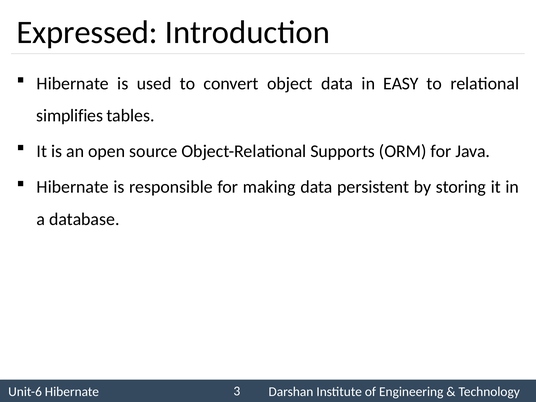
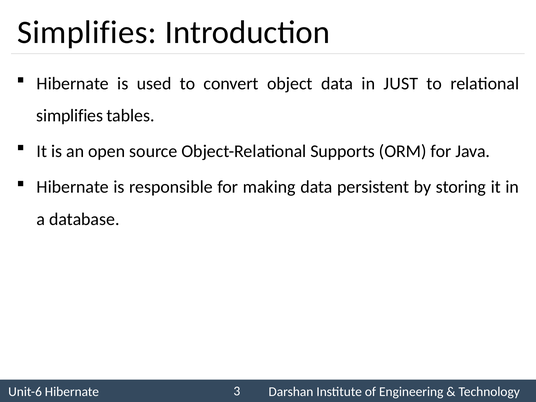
Expressed: Expressed -> Simplifies (87, 32)
EASY: EASY -> JUST (401, 83)
